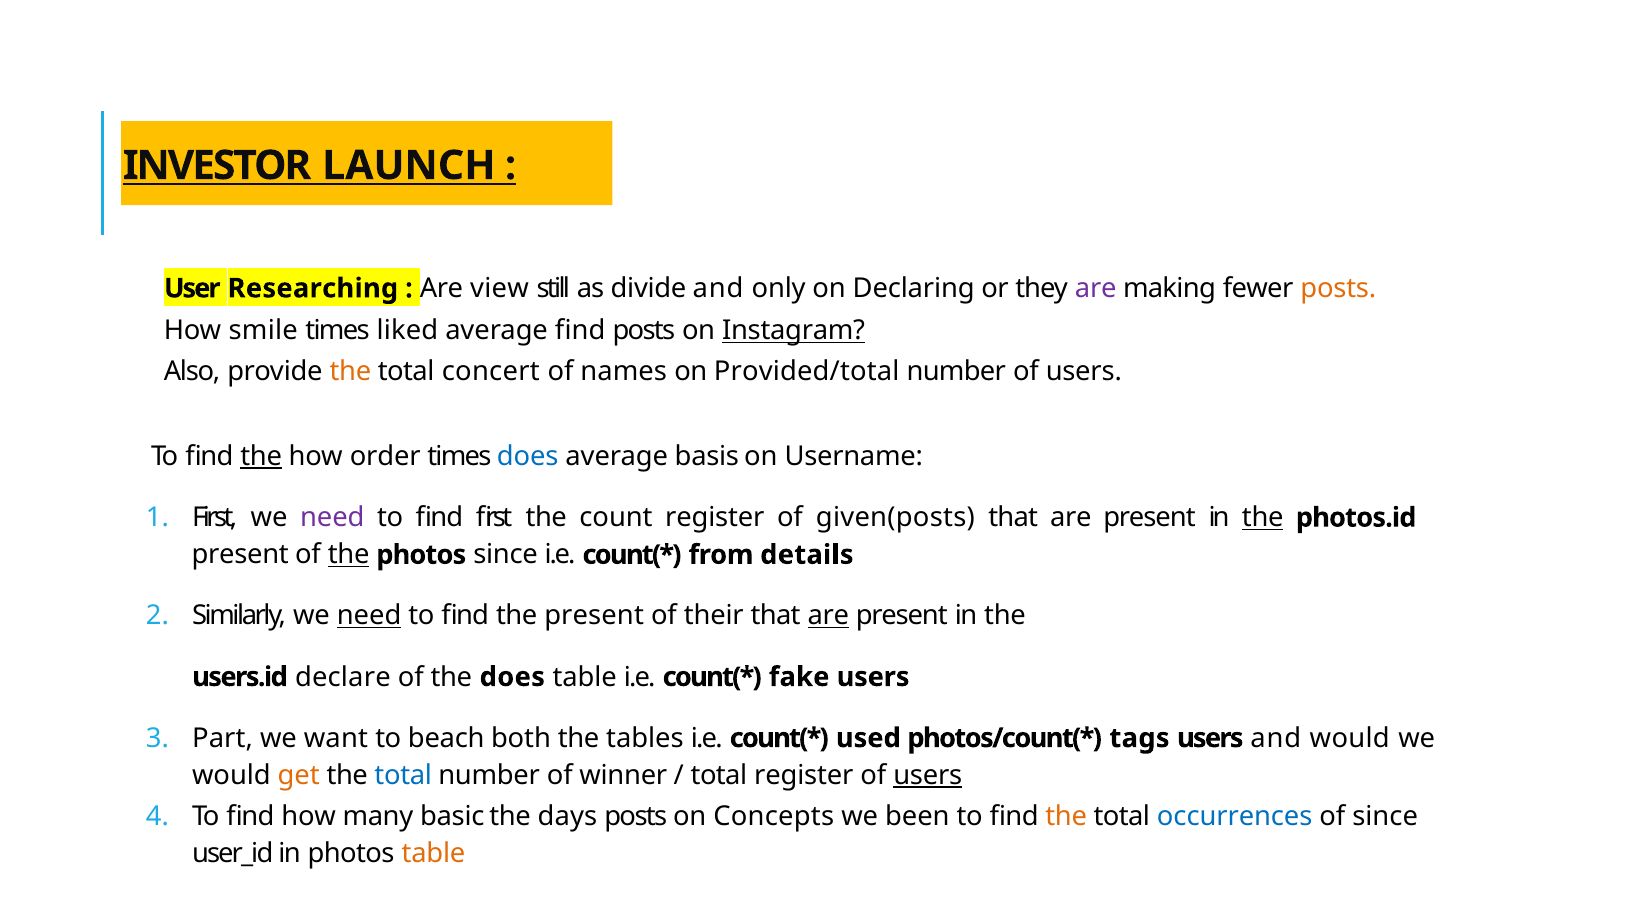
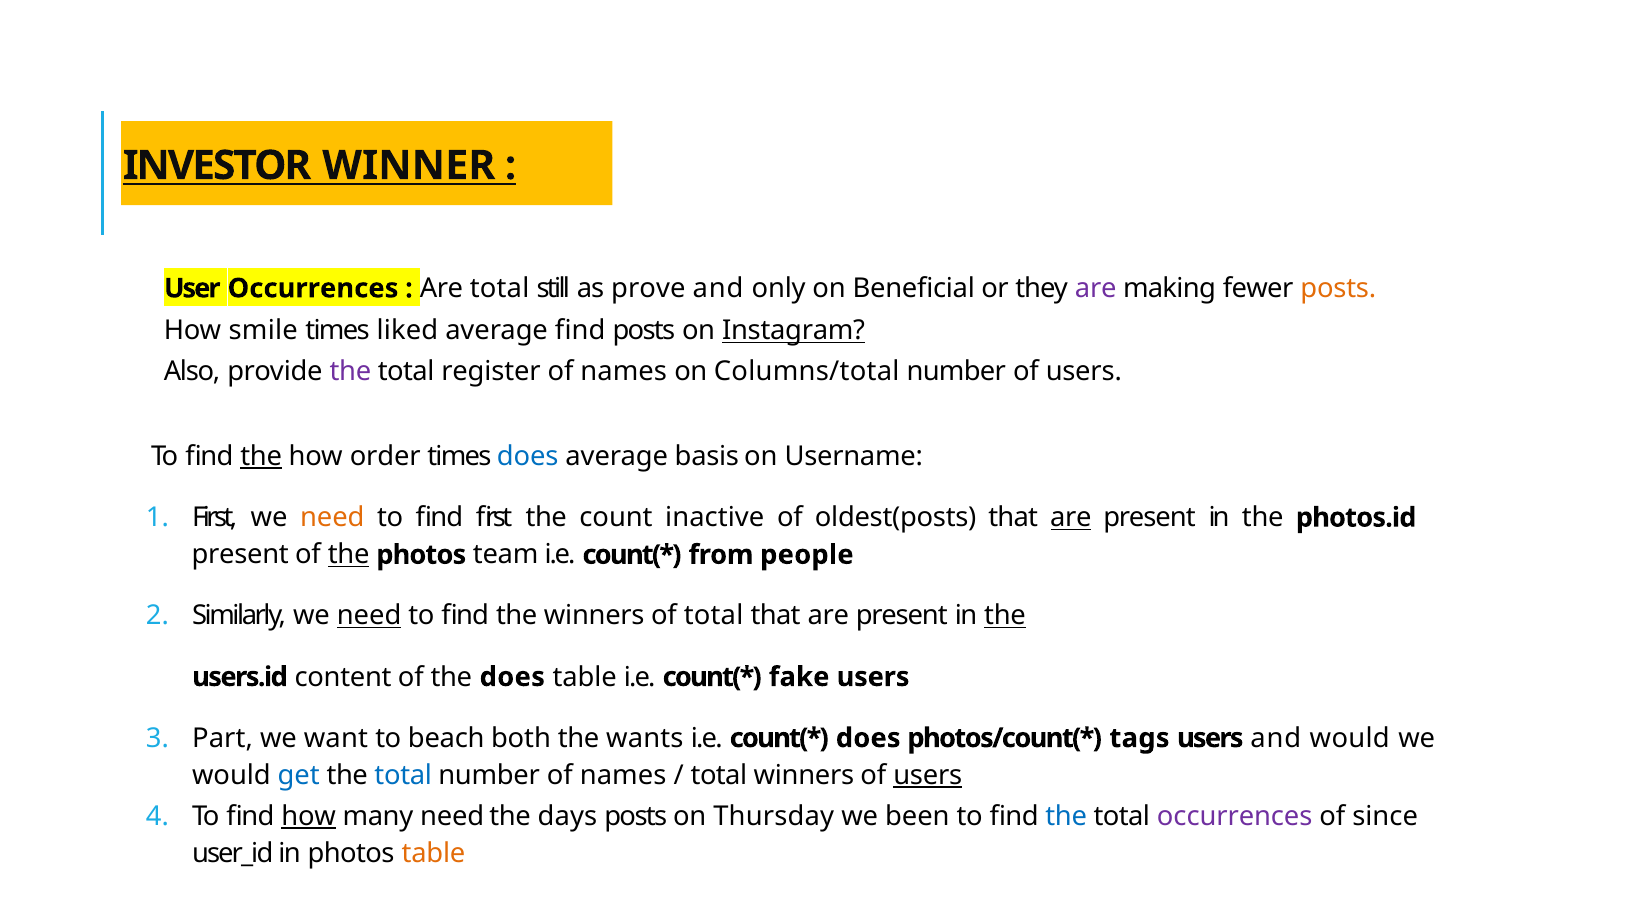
LAUNCH: LAUNCH -> WINNER (409, 166)
User Researching: Researching -> Occurrences (313, 288)
Are view: view -> total (500, 288)
divide: divide -> prove (648, 288)
Declaring: Declaring -> Beneficial (914, 288)
the colour: orange -> purple (350, 372)
concert: concert -> register (491, 372)
Provided/total: Provided/total -> Columns/total (807, 372)
need colour: purple -> orange (332, 518)
count register: register -> inactive (715, 518)
given(posts: given(posts -> oldest(posts (896, 518)
are underline: none -> present (1071, 518)
the underline: present -> none (1263, 518)
photos since: since -> team (506, 555)
details: details -> people (807, 555)
the present: present -> winners (594, 616)
of their: their -> total (714, 616)
are underline: present -> none (828, 616)
the underline: none -> present (1005, 616)
declare: declare -> content (343, 677)
tables: tables -> wants (645, 738)
used: used -> does (868, 738)
get colour: orange -> blue (299, 775)
number of winner: winner -> names (623, 775)
total register: register -> winners (804, 775)
how underline: none -> present (309, 816)
many basic: basic -> need (452, 816)
Concepts: Concepts -> Thursday (774, 816)
the colour: orange -> blue (1066, 816)
occurrences colour: blue -> purple (1235, 816)
